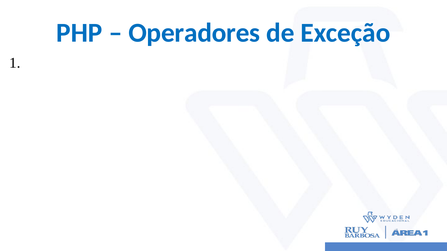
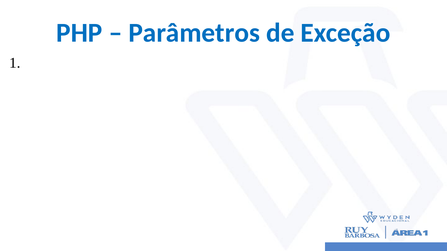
Operadores: Operadores -> Parâmetros (194, 33)
